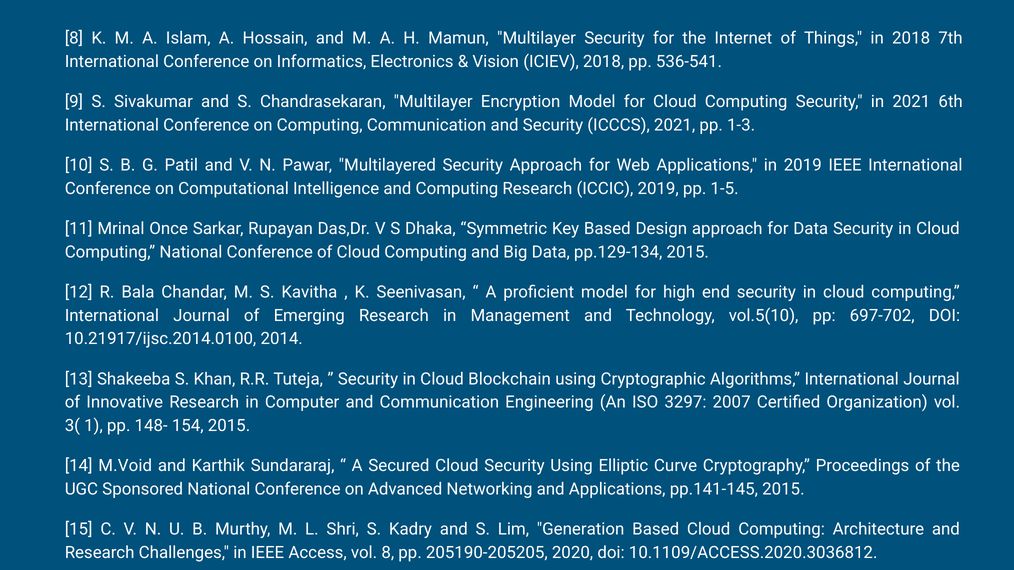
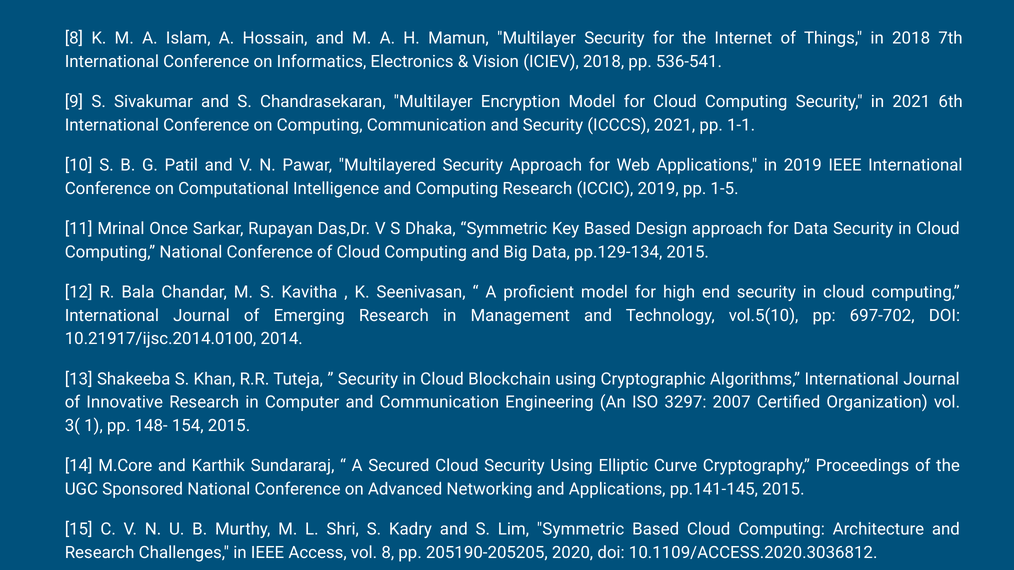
1-3: 1-3 -> 1-1 (741, 125)
M.Void: M.Void -> M.Core (125, 466)
Lim Generation: Generation -> Symmetric (581, 530)
